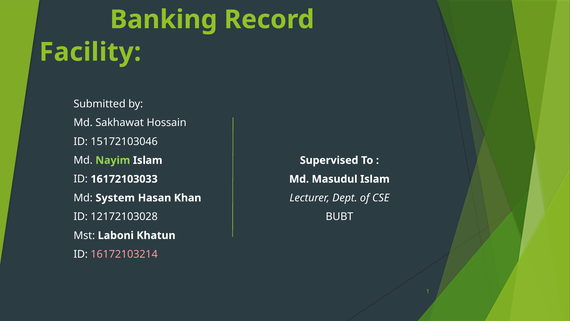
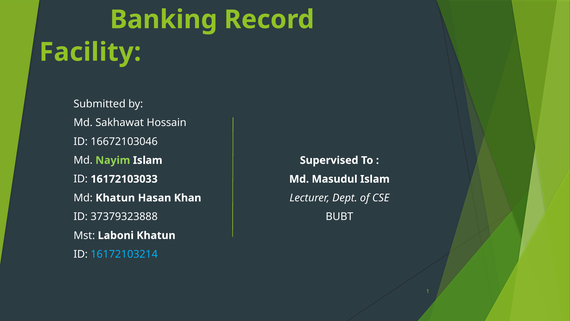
15172103046: 15172103046 -> 16672103046 (124, 141)
Md System: System -> Khatun (115, 198)
12172103028: 12172103028 -> 37379323888 (124, 216)
16172103214 colour: pink -> light blue (124, 254)
